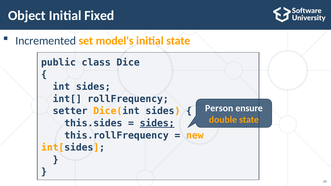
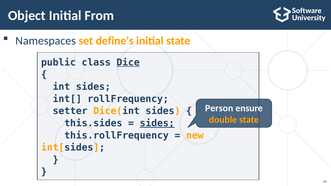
Fixed: Fixed -> From (99, 16)
Incremented: Incremented -> Namespaces (46, 41)
model's: model's -> define's (115, 41)
Dice underline: none -> present (128, 62)
